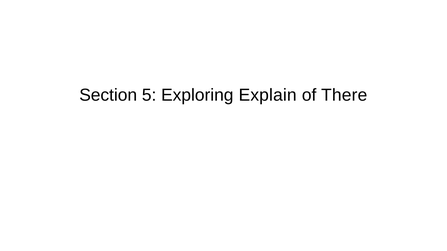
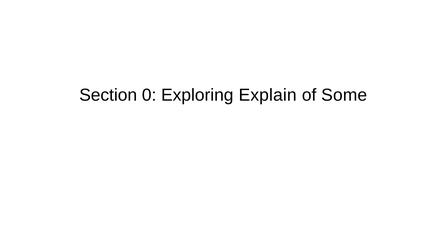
5: 5 -> 0 (149, 95)
There: There -> Some (344, 95)
